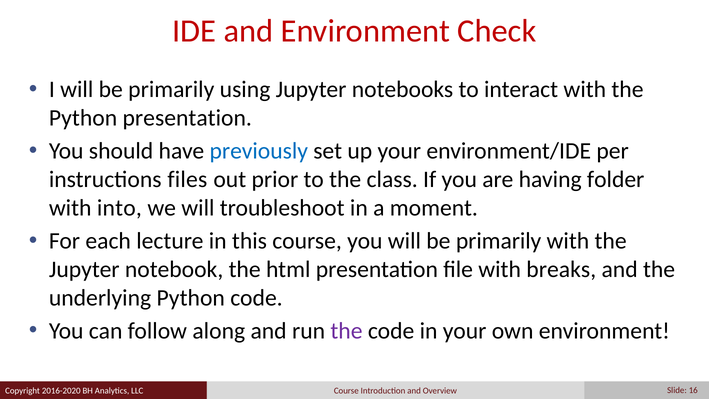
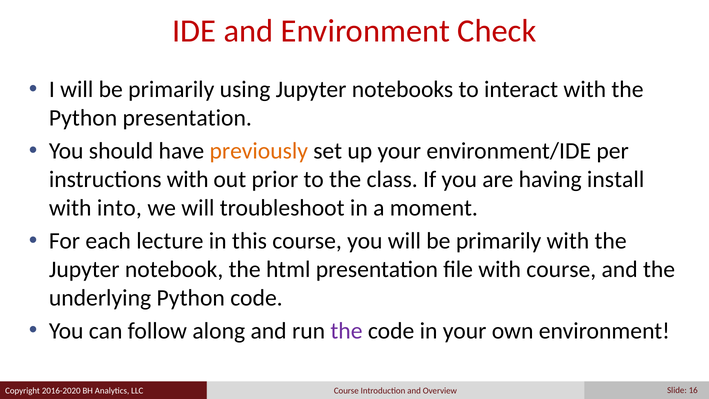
previously colour: blue -> orange (259, 151)
instructions files: files -> with (188, 179)
folder: folder -> install (616, 179)
with breaks: breaks -> course (561, 269)
